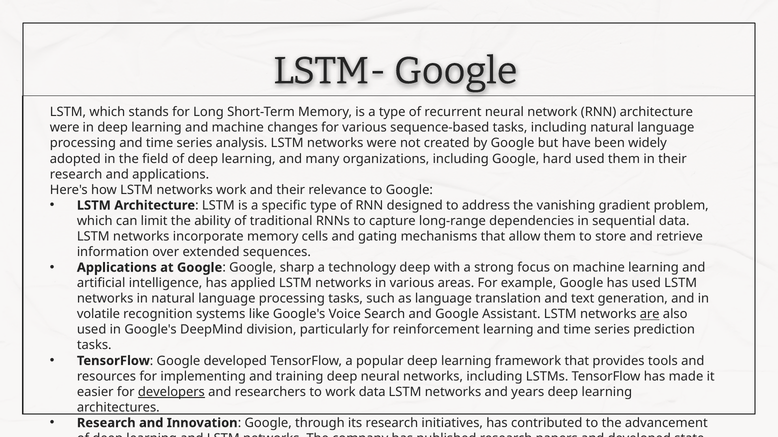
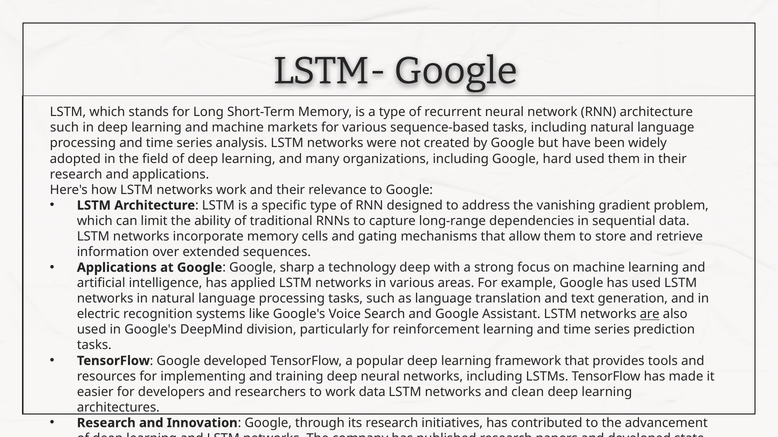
were: were -> such (65, 128)
changes: changes -> markets (293, 128)
volatile: volatile -> electric (98, 315)
developers underline: present -> none (171, 392)
years: years -> clean (528, 392)
